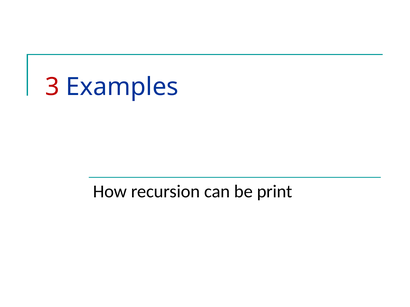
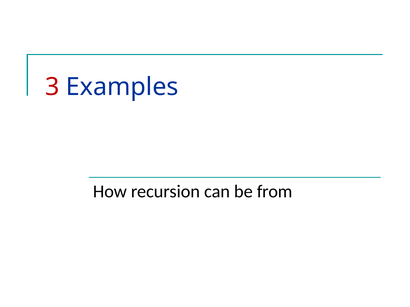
print: print -> from (275, 192)
